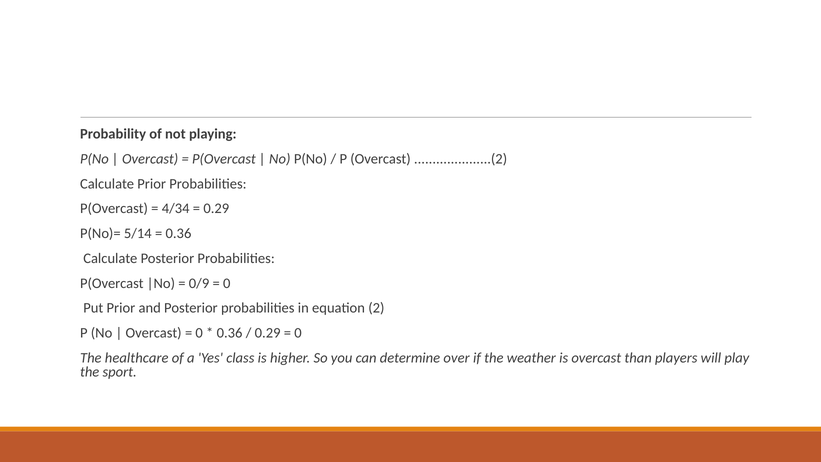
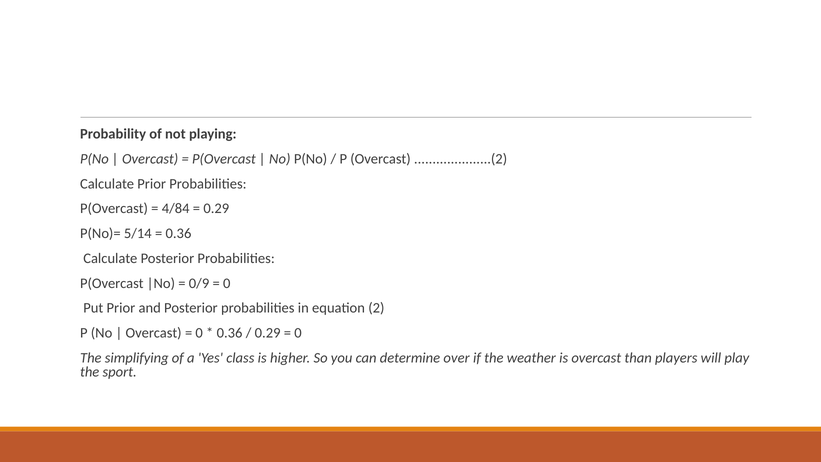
4/34: 4/34 -> 4/84 (176, 209)
healthcare: healthcare -> simplifying (137, 358)
